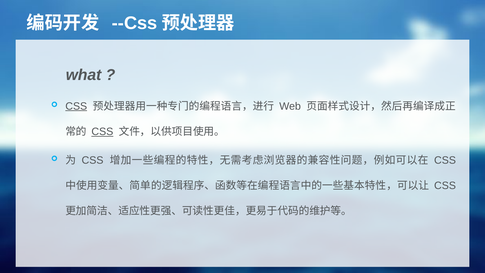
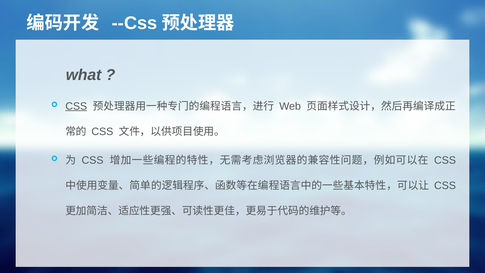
CSS underline: present -> none (102, 132)
